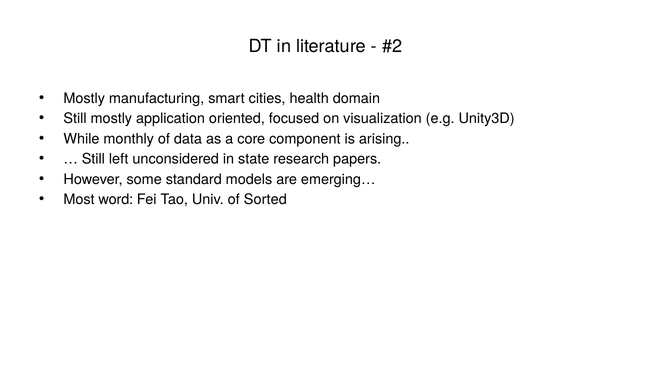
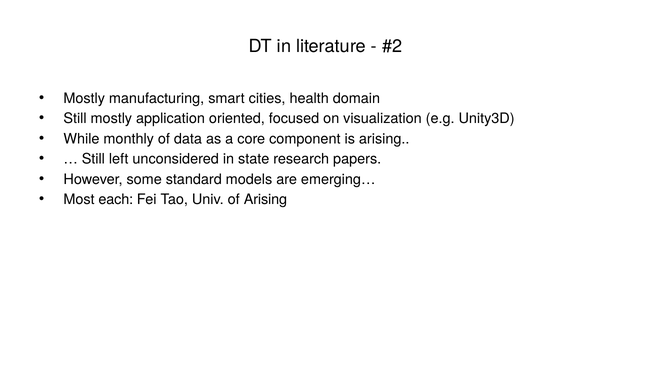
word: word -> each (116, 200)
of Sorted: Sorted -> Arising (265, 200)
